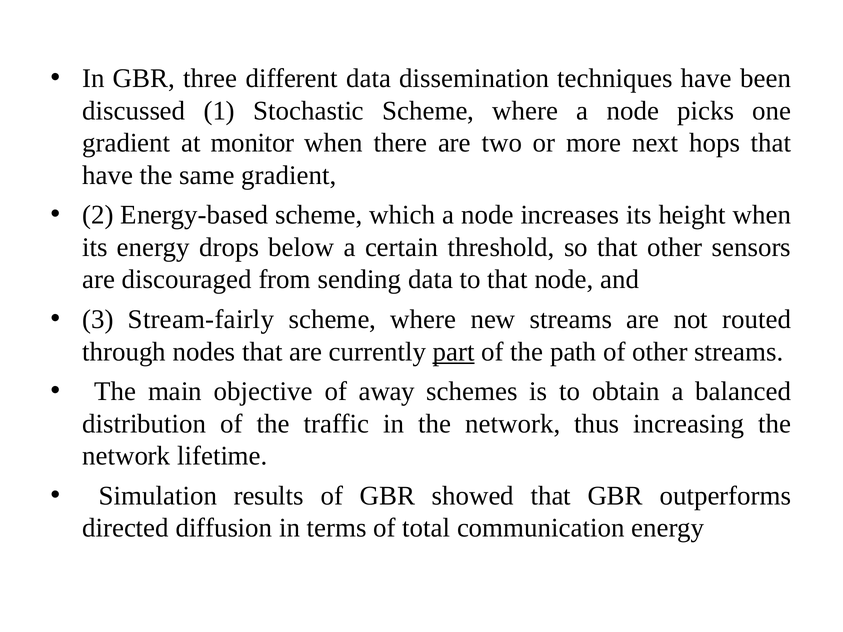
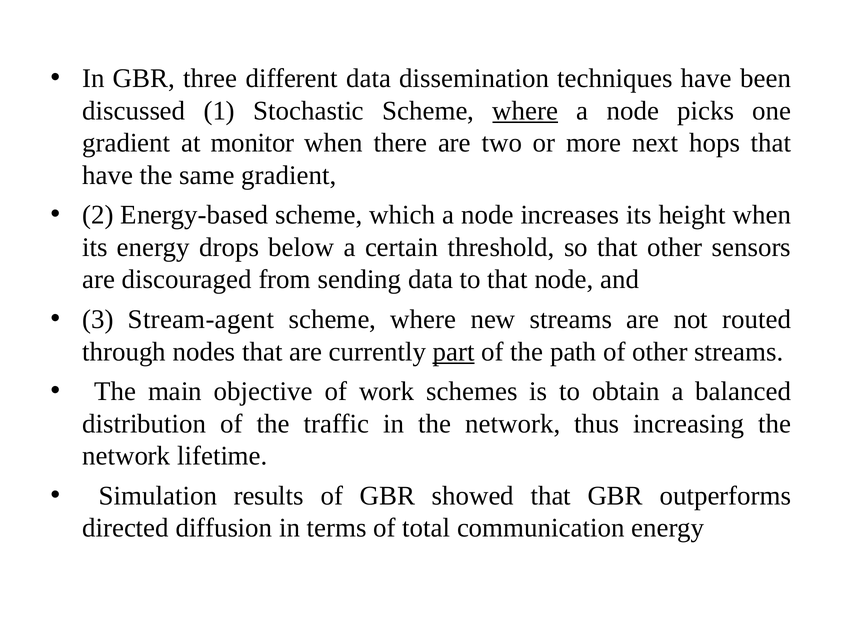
where underline: none -> present (525, 111)
Stream-fairly: Stream-fairly -> Stream-agent (201, 319)
away: away -> work (387, 392)
